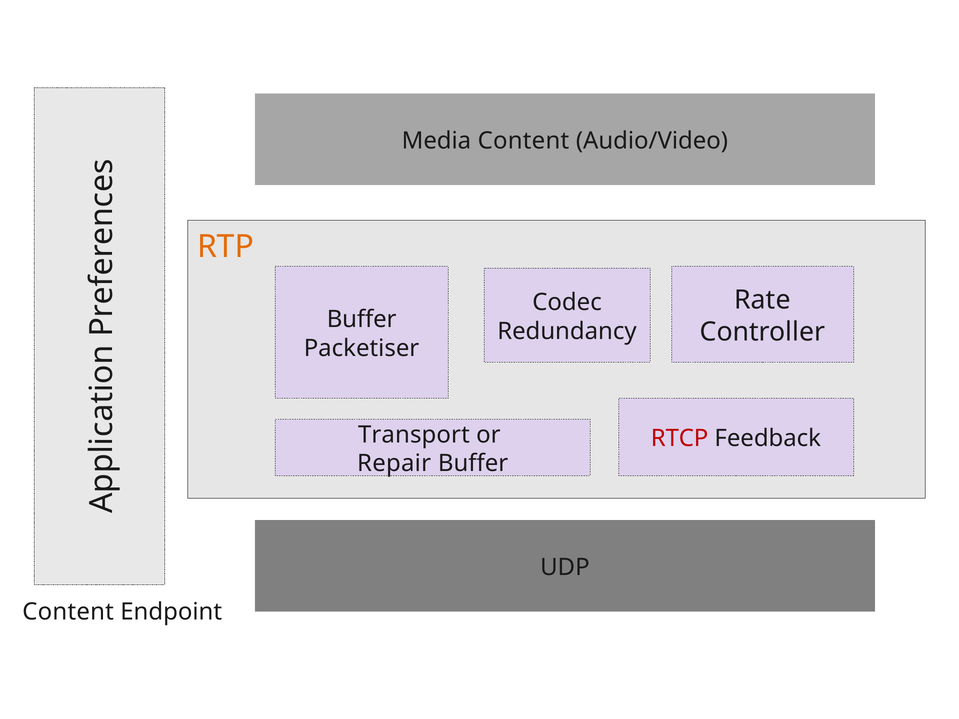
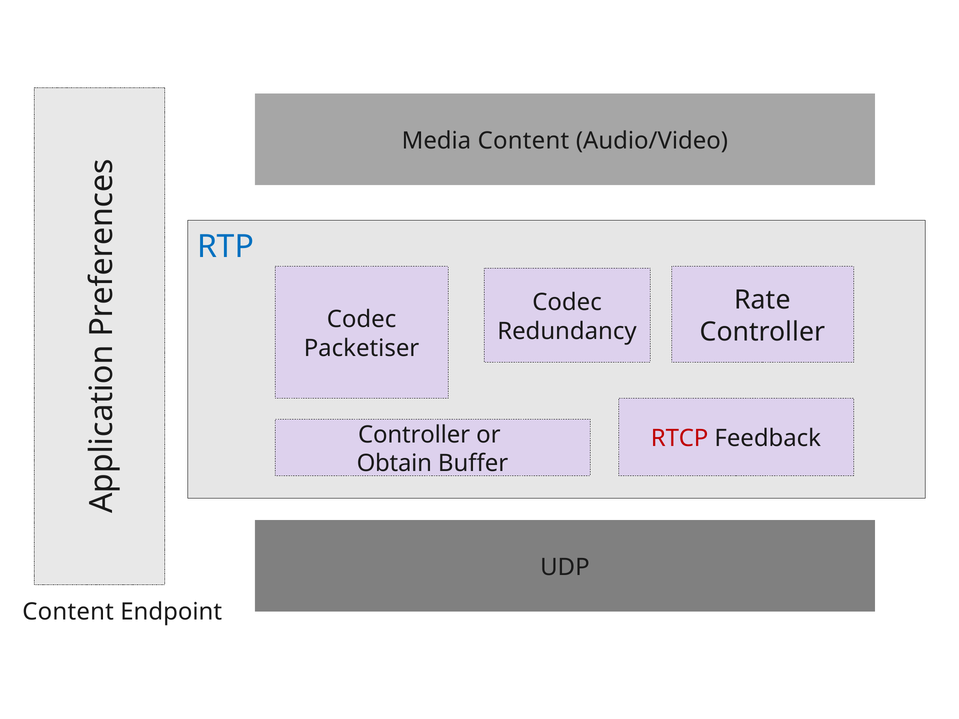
RTP colour: orange -> blue (226, 247)
Buffer: Buffer -> Codec (362, 320)
Transport: Transport -> Controller (414, 435)
Repair: Repair -> Obtain (394, 464)
